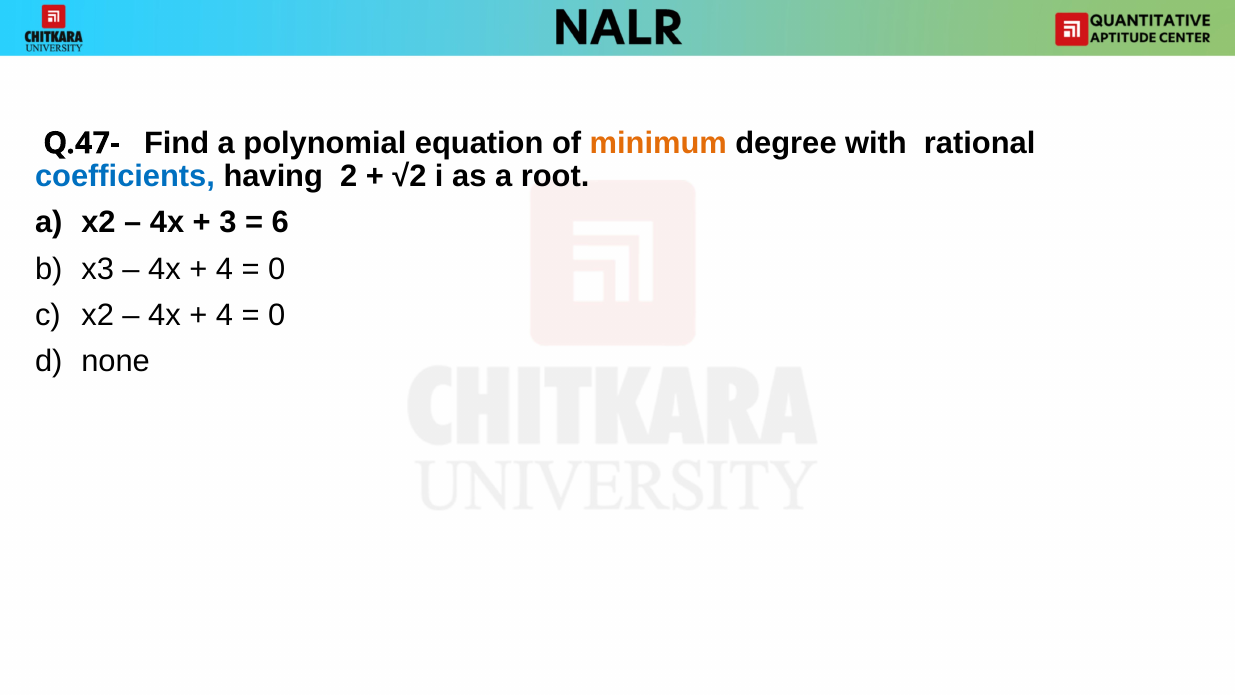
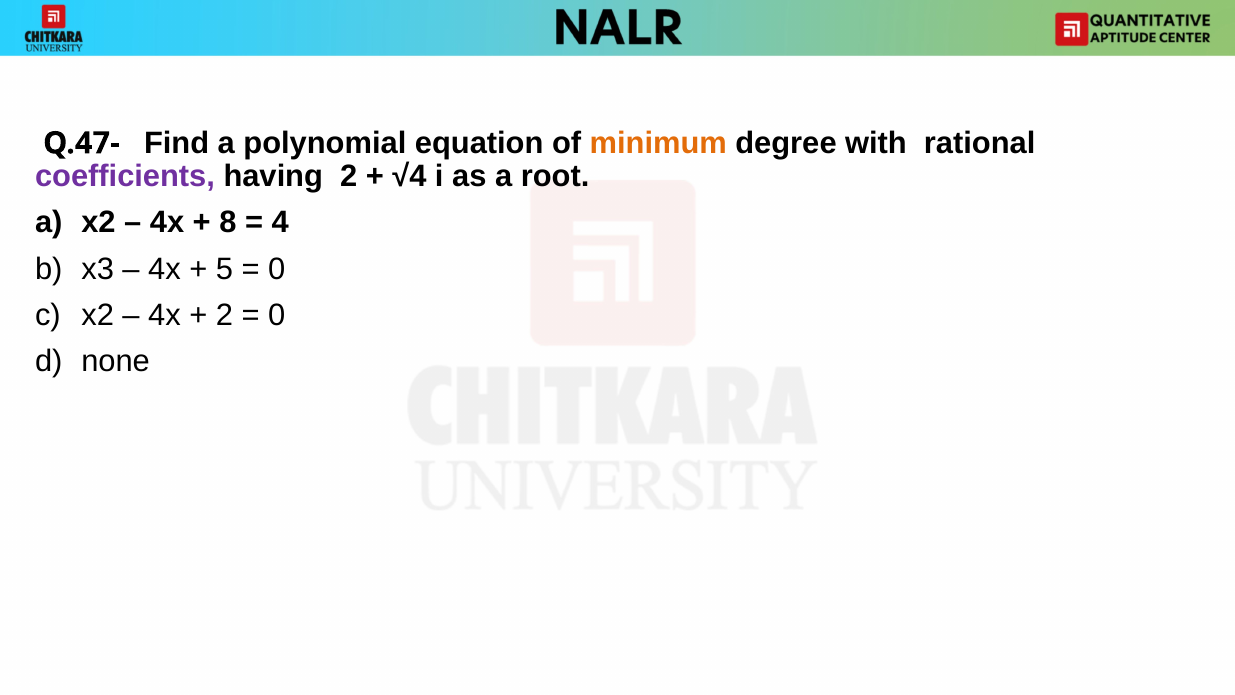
coefficients colour: blue -> purple (125, 176)
√2: √2 -> √4 (409, 176)
3: 3 -> 8 (228, 223)
6: 6 -> 4 (280, 223)
4: 4 -> 5 (224, 269)
4: 4 -> 2 (224, 315)
